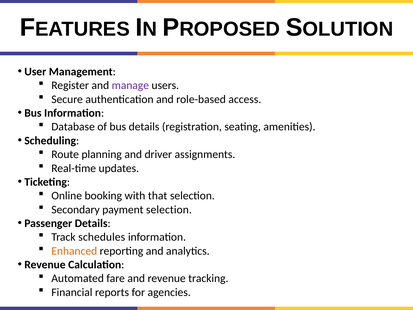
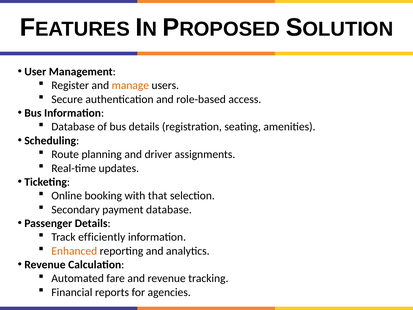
manage colour: purple -> orange (130, 85)
payment selection: selection -> database (169, 209)
schedules: schedules -> efficiently (102, 237)
